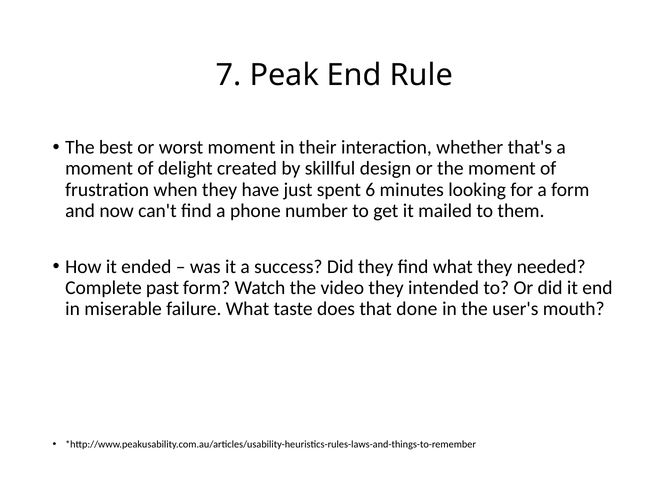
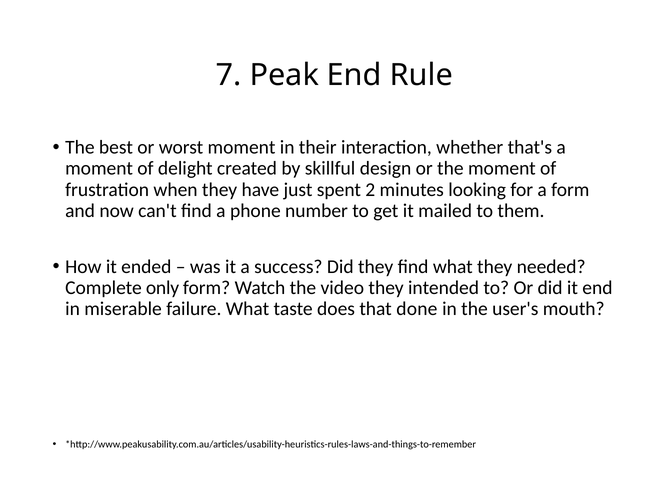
6: 6 -> 2 (370, 189)
past: past -> only (163, 288)
